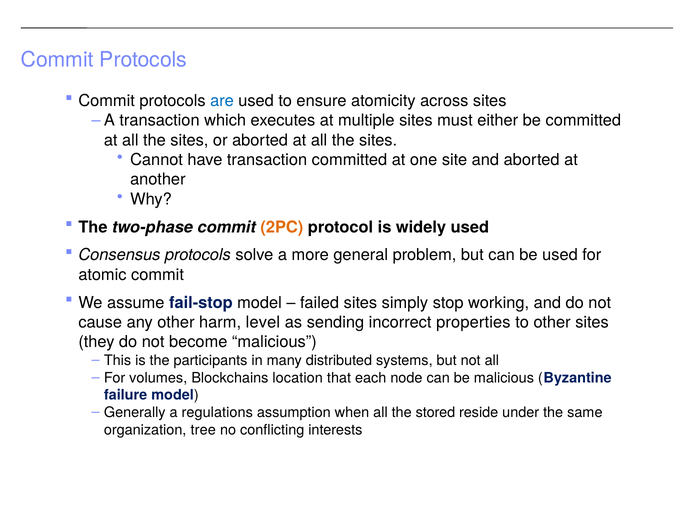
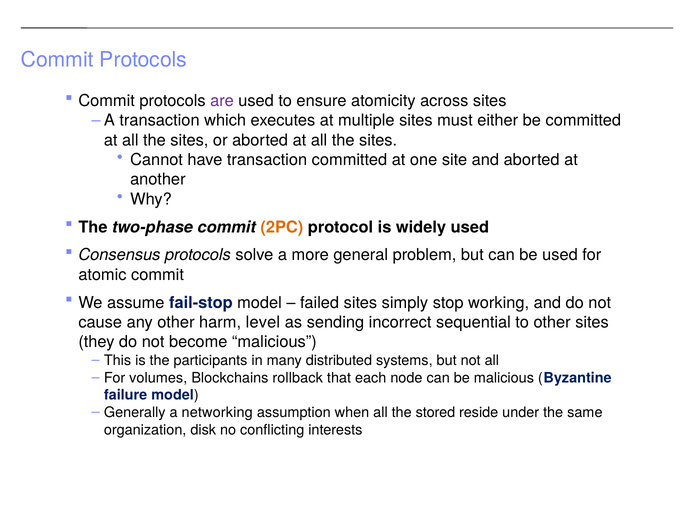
are colour: blue -> purple (222, 101)
properties: properties -> sequential (473, 322)
location: location -> rollback (298, 377)
regulations: regulations -> networking (217, 412)
tree: tree -> disk (203, 429)
